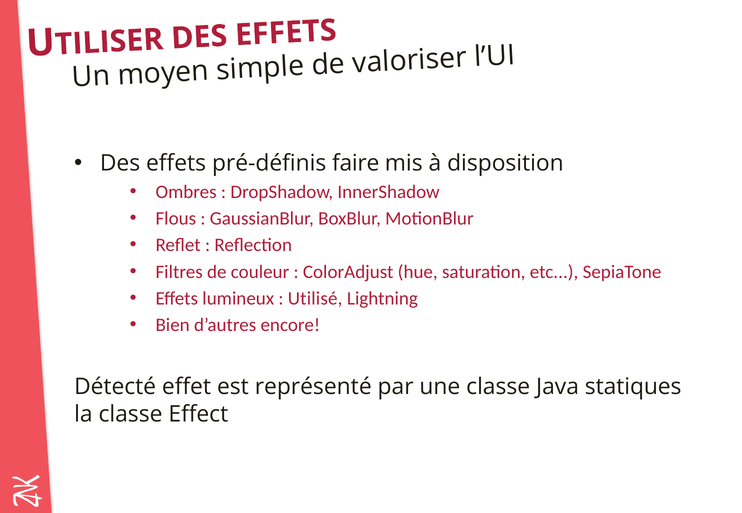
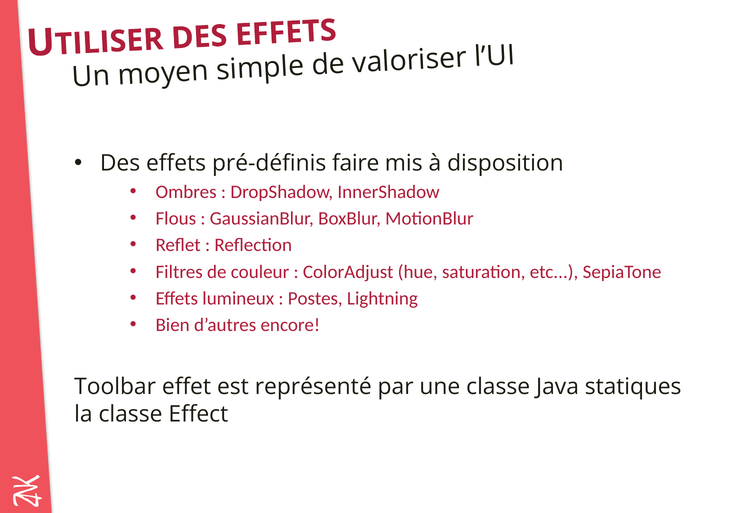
Utilisé: Utilisé -> Postes (315, 299)
Détecté: Détecté -> Toolbar (115, 387)
